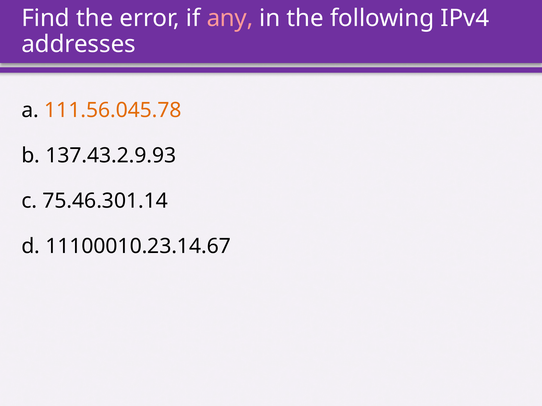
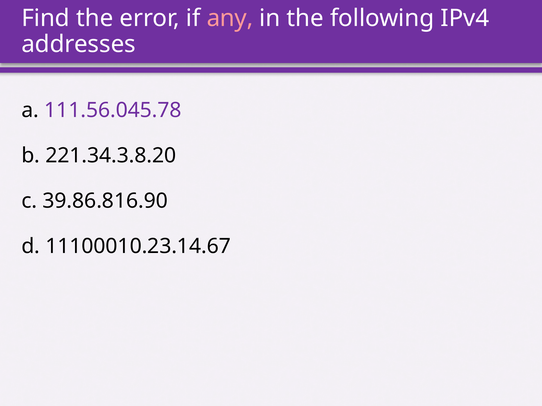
111.56.045.78 colour: orange -> purple (113, 110)
137.43.2.9.93: 137.43.2.9.93 -> 221.34.3.8.20 (111, 156)
75.46.301.14: 75.46.301.14 -> 39.86.816.90 (105, 201)
